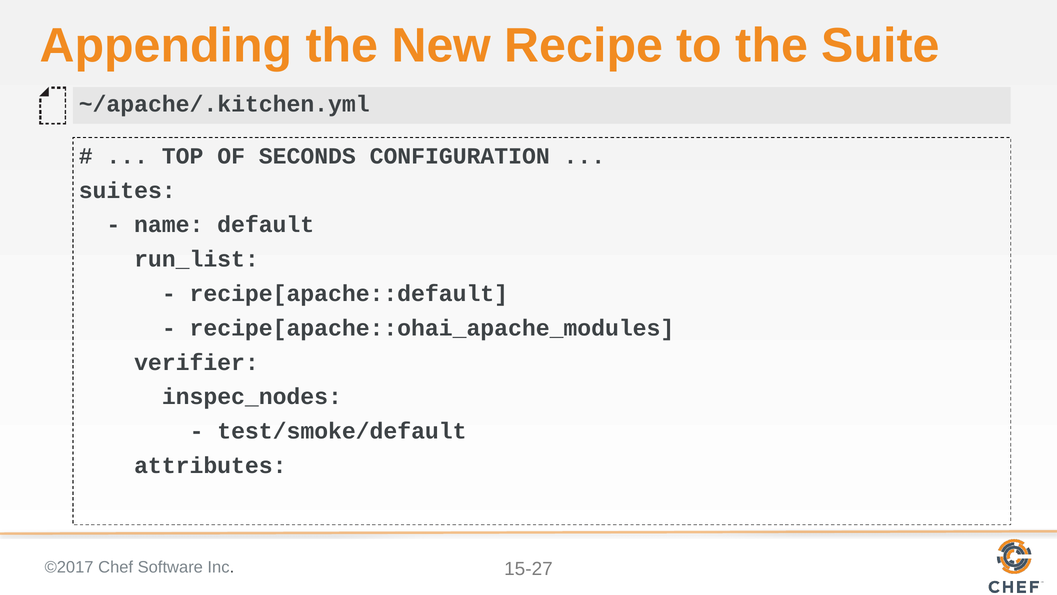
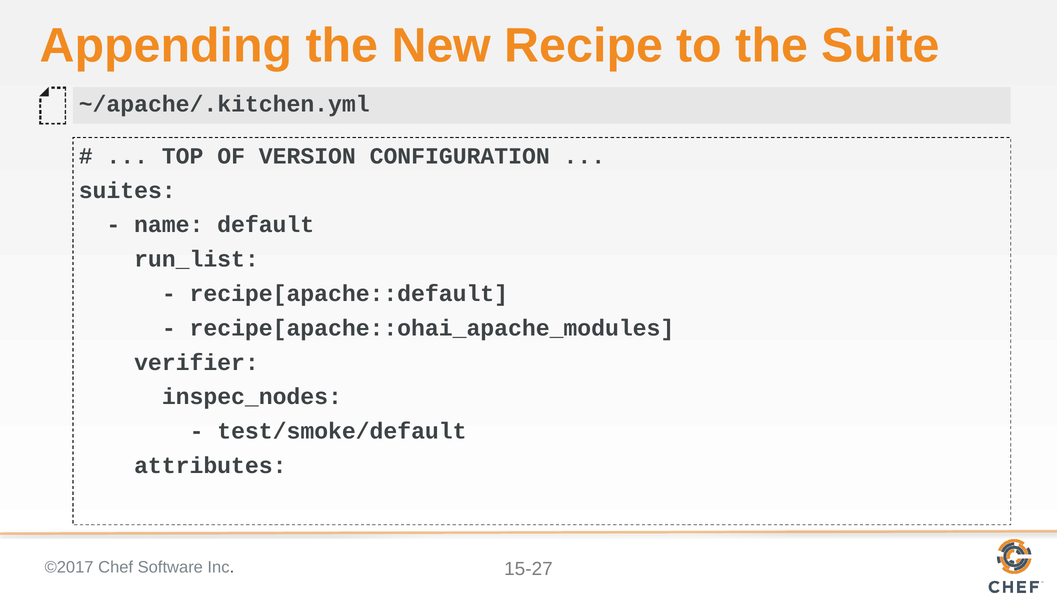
SECONDS: SECONDS -> VERSION (307, 156)
